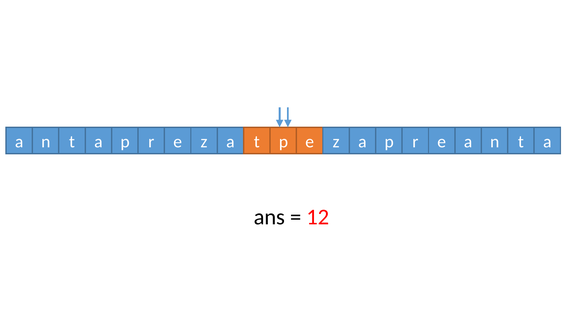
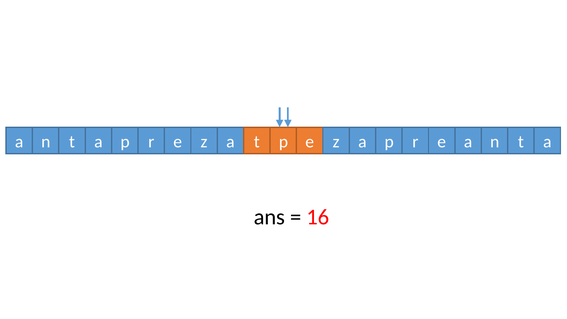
12: 12 -> 16 (318, 217)
